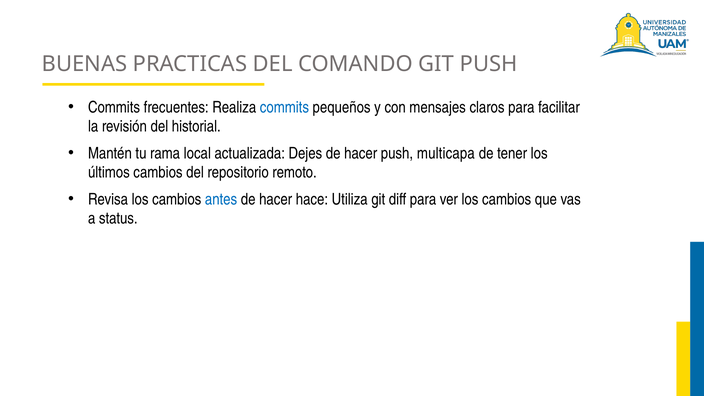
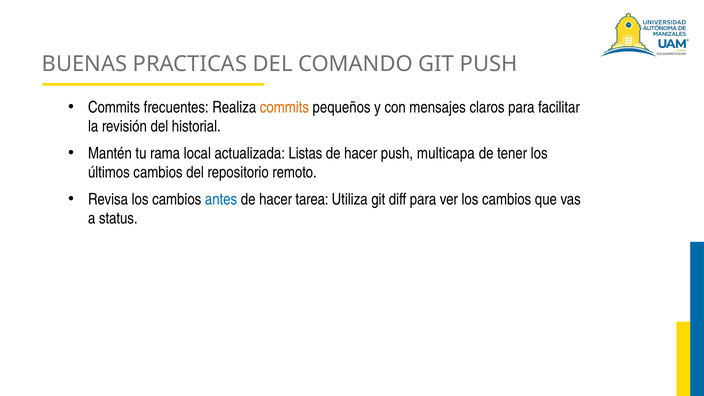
commits colour: blue -> orange (284, 107)
Dejes: Dejes -> Listas (305, 153)
hace: hace -> tarea (312, 199)
